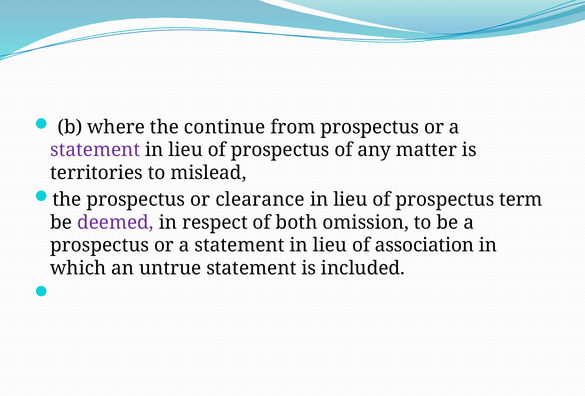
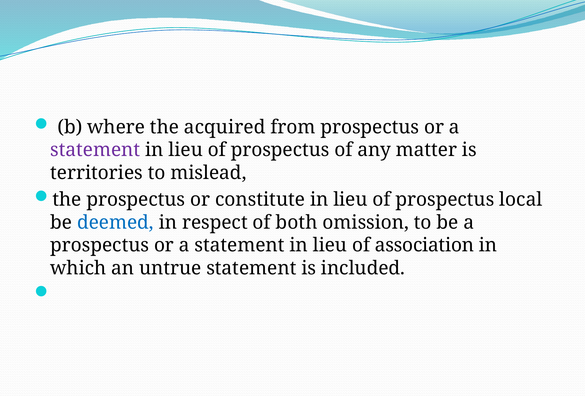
continue: continue -> acquired (225, 127)
clearance: clearance -> constitute (260, 199)
term: term -> local (521, 199)
deemed colour: purple -> blue (115, 222)
